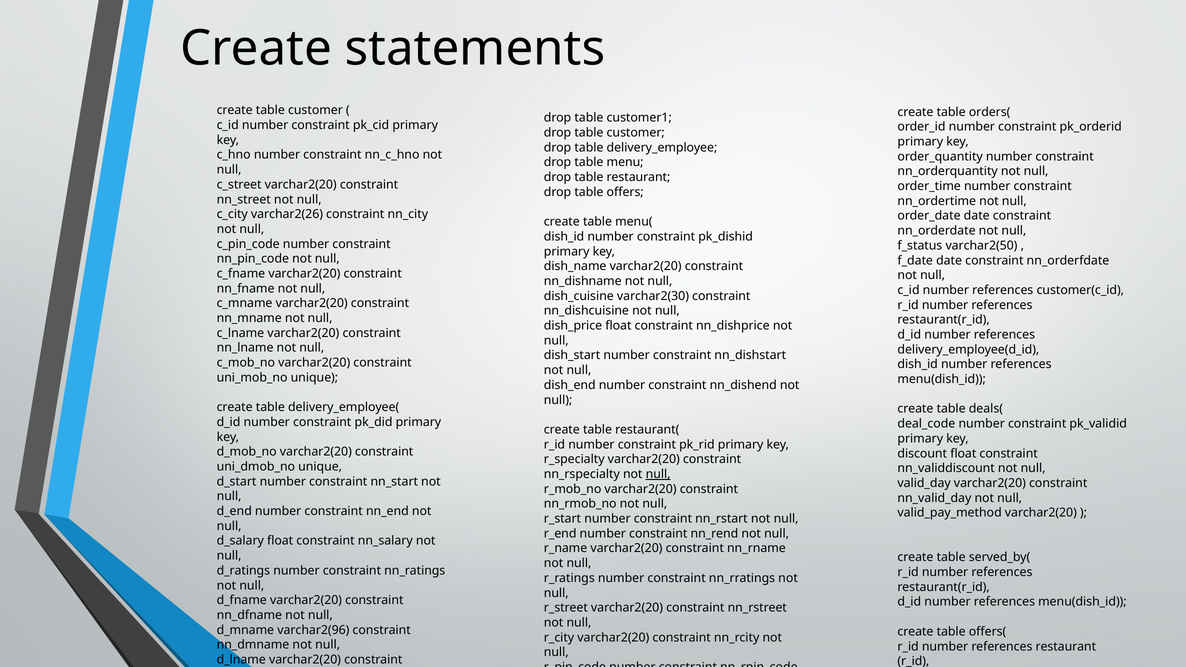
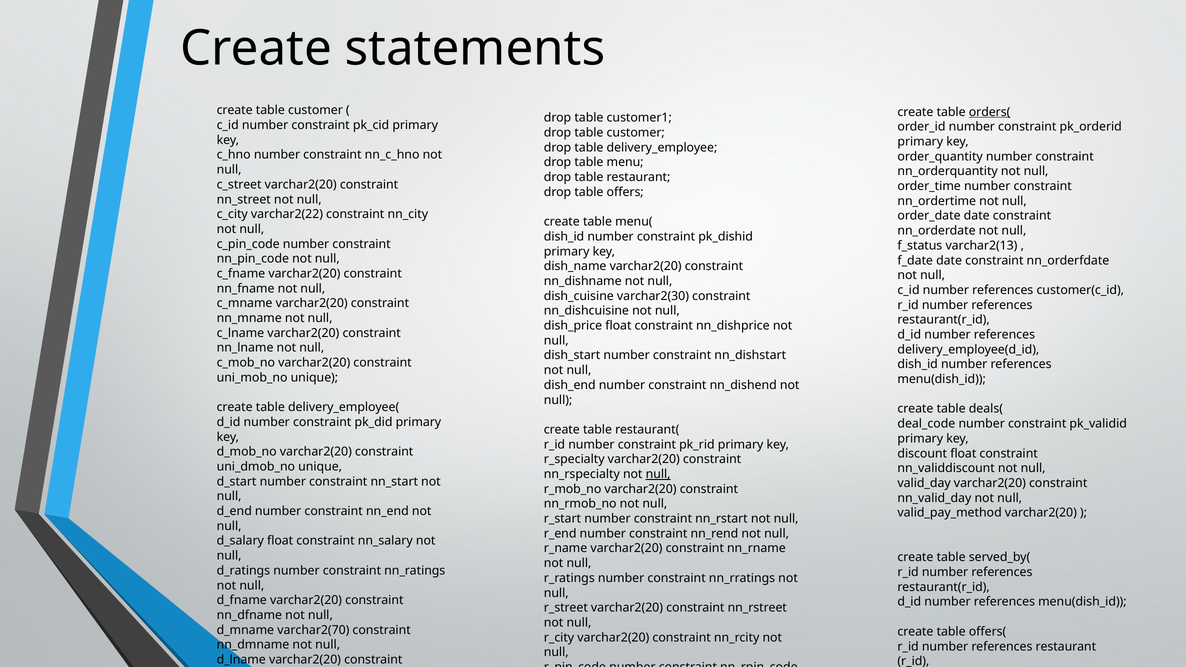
orders( underline: none -> present (990, 112)
varchar2(26: varchar2(26 -> varchar2(22 (287, 214)
varchar2(50: varchar2(50 -> varchar2(13 (981, 246)
varchar2(96: varchar2(96 -> varchar2(70 (313, 630)
